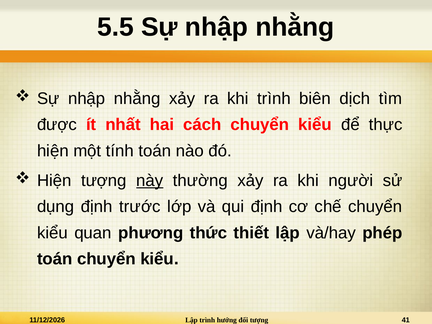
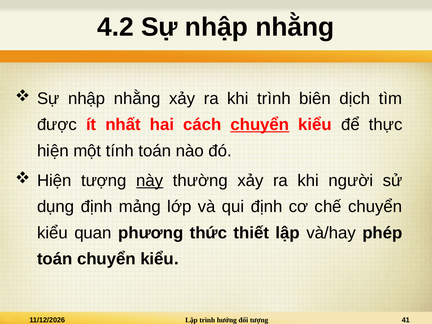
5.5: 5.5 -> 4.2 (115, 27)
chuyển underline: none -> present (260, 125)
trước: trước -> mảng (140, 207)
